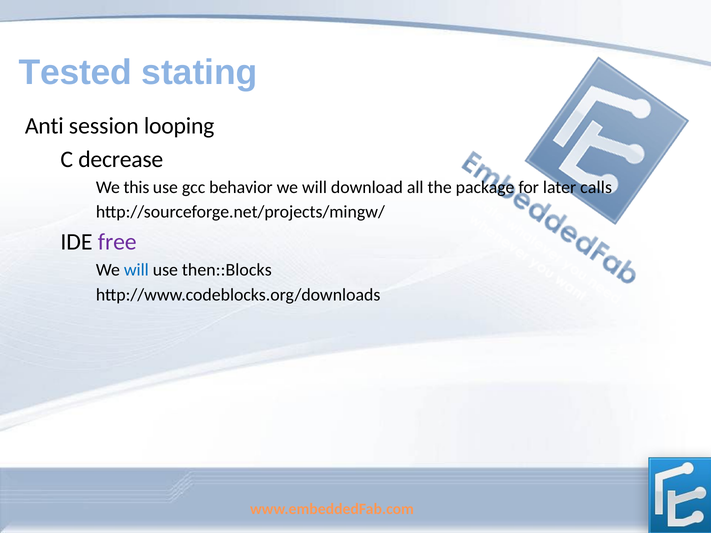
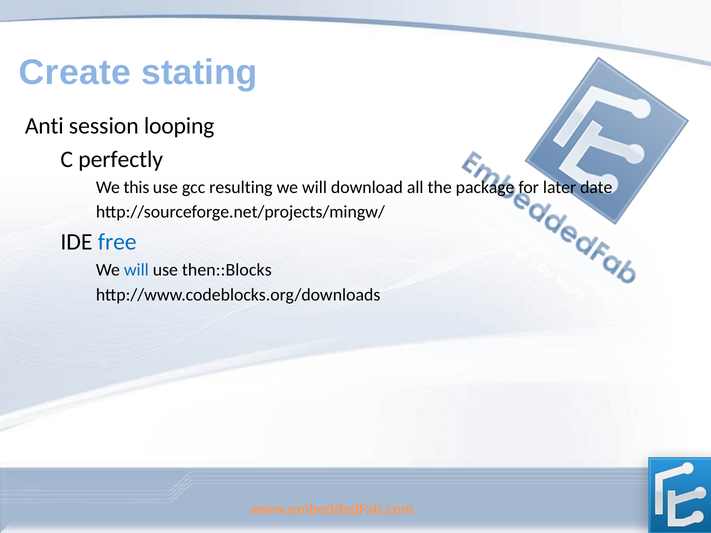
Tested: Tested -> Create (75, 72)
decrease: decrease -> perfectly (121, 159)
behavior: behavior -> resulting (241, 187)
calls: calls -> date (596, 187)
free colour: purple -> blue (117, 242)
